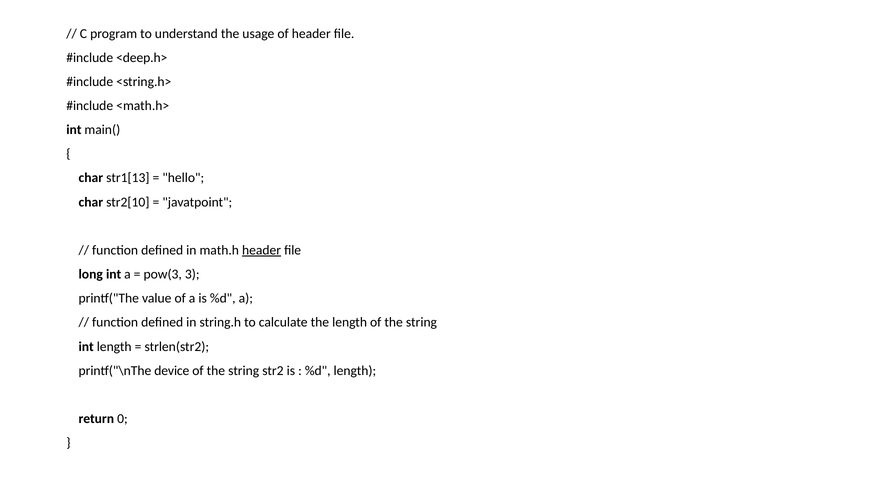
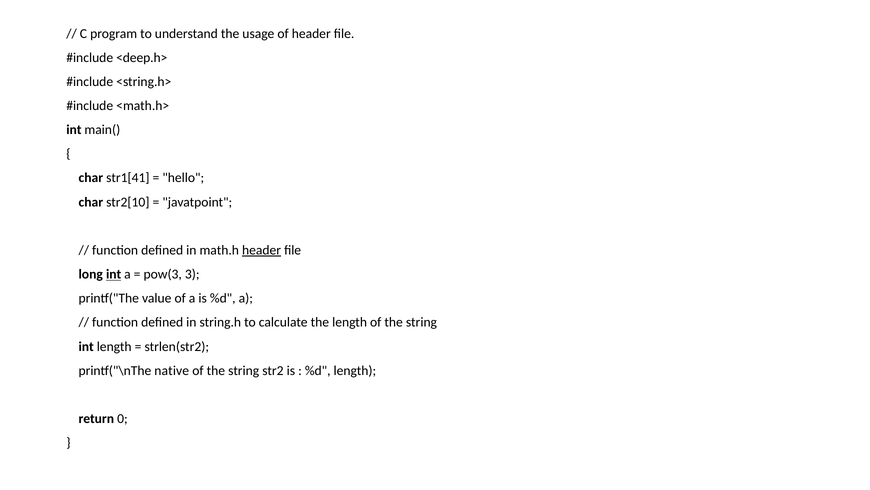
str1[13: str1[13 -> str1[41 (128, 178)
int underline: none -> present (114, 274)
device: device -> native (172, 370)
